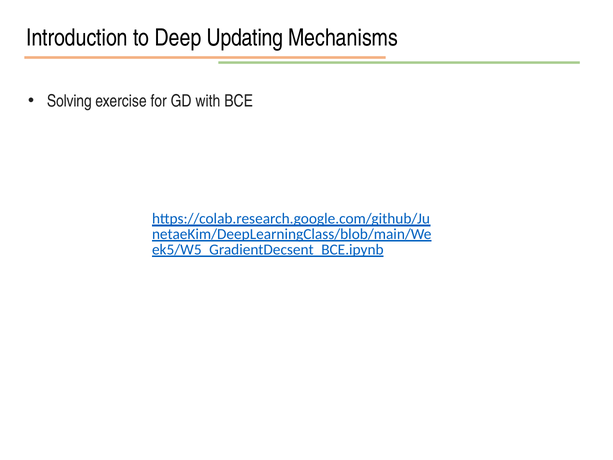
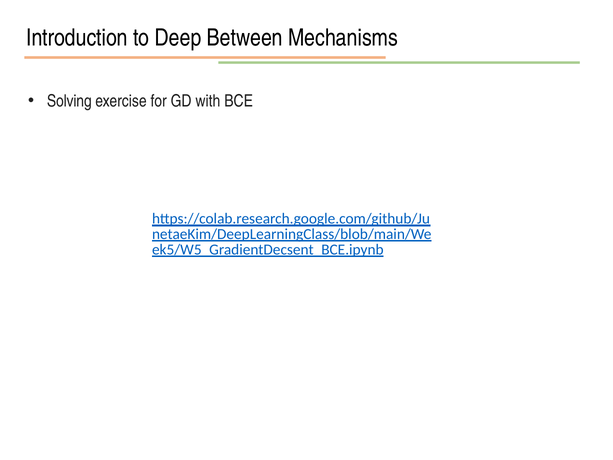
Updating: Updating -> Between (245, 38)
